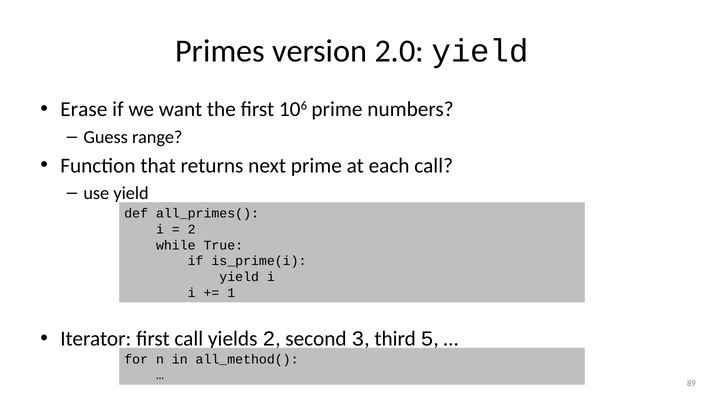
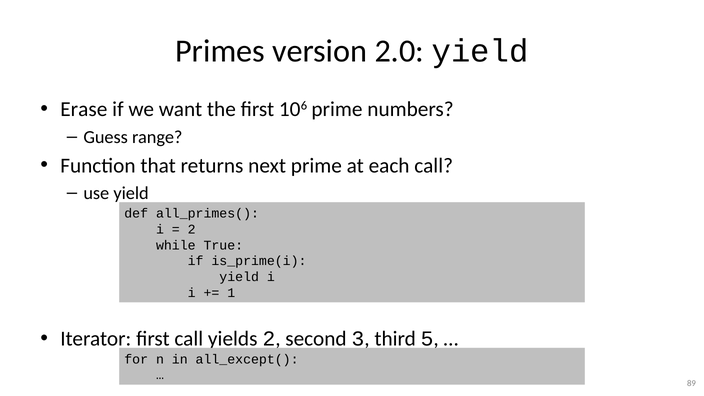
all_method(: all_method( -> all_except( (247, 359)
